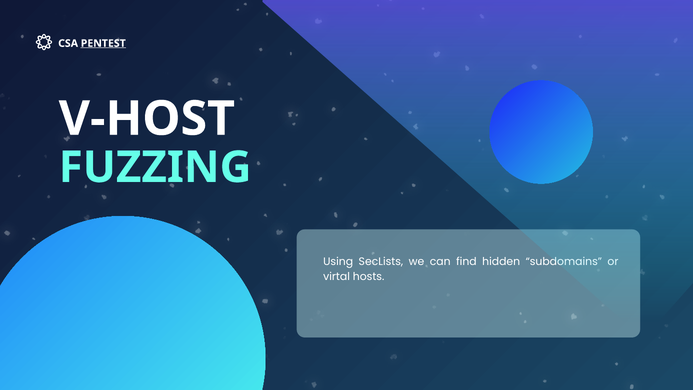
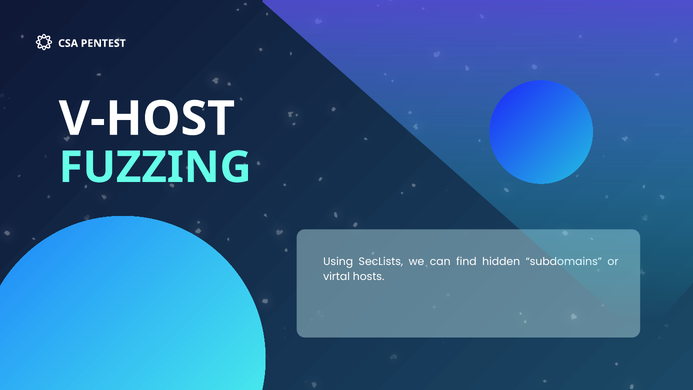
PENTEST underline: present -> none (103, 43)
